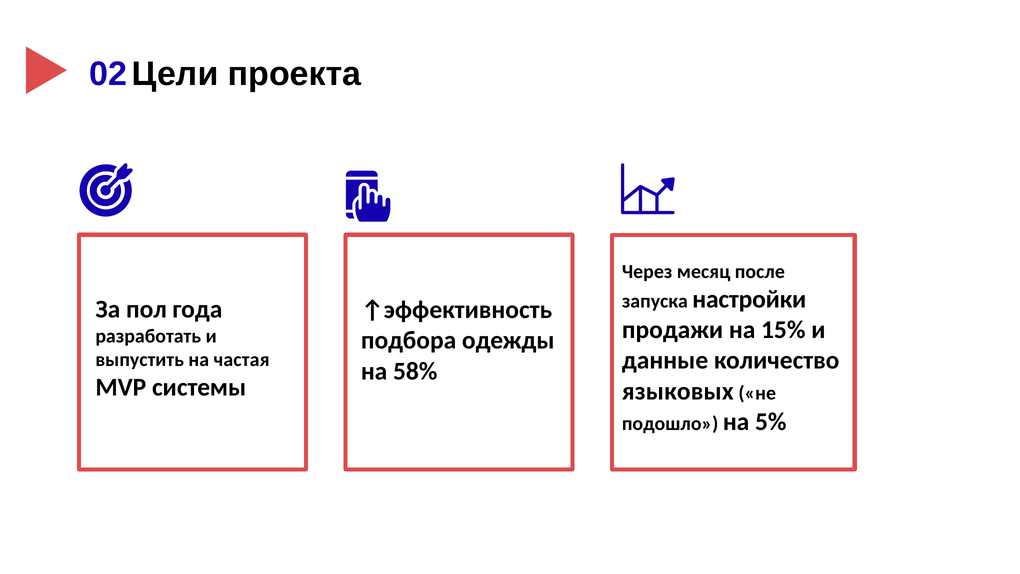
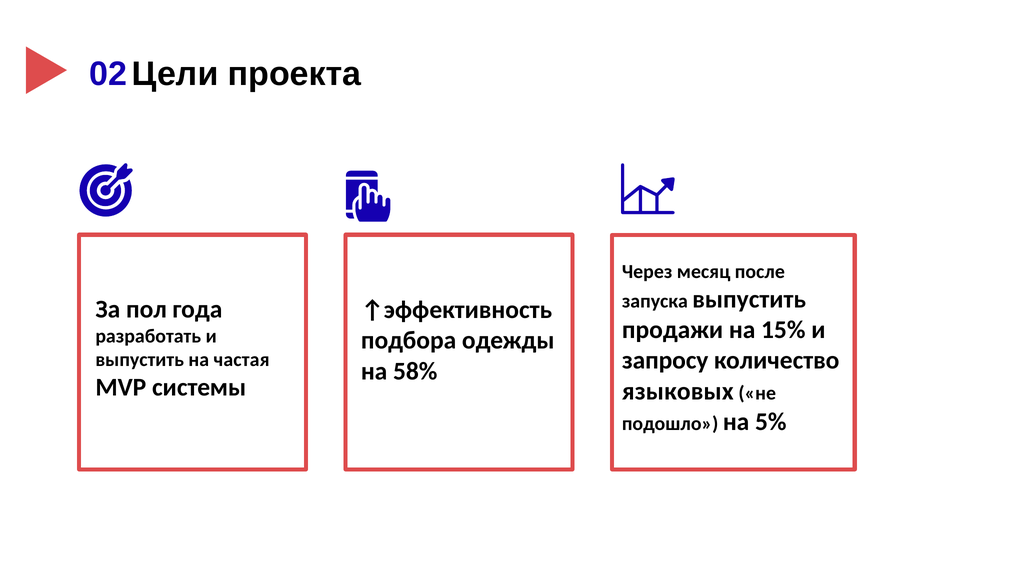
запуска настройки: настройки -> выпустить (749, 299)
данные: данные -> запросу (665, 360)
